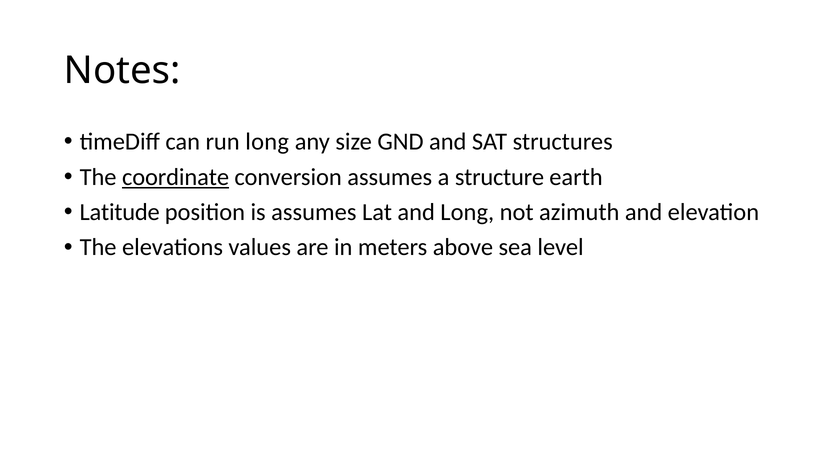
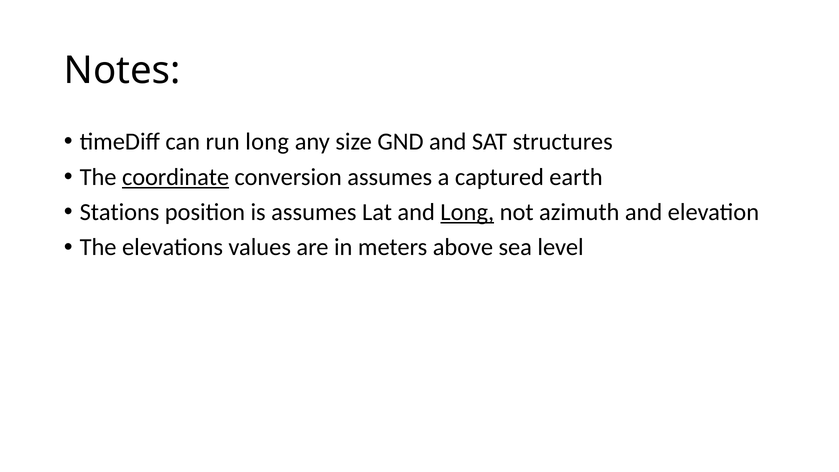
structure: structure -> captured (499, 177)
Latitude: Latitude -> Stations (120, 212)
Long underline: none -> present (467, 212)
